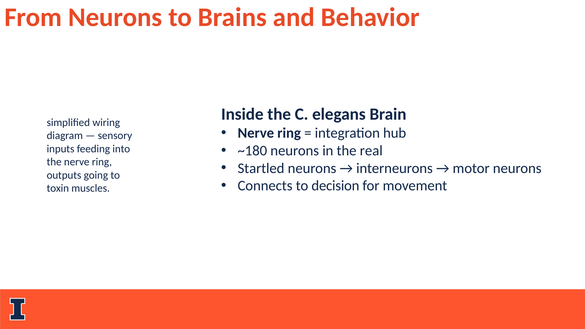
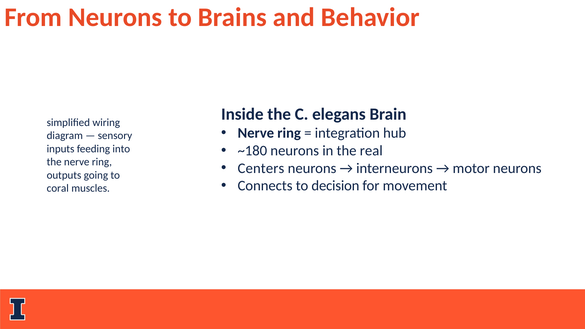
Startled: Startled -> Centers (261, 168)
toxin: toxin -> coral (58, 188)
